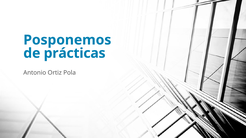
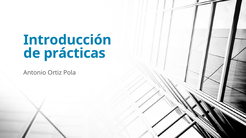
Posponemos: Posponemos -> Introducción (67, 40)
